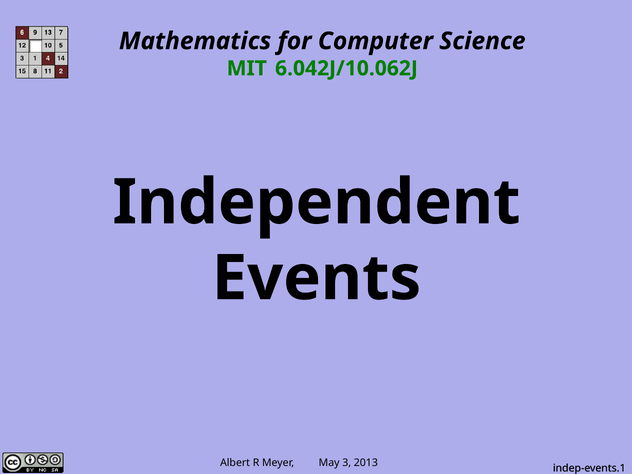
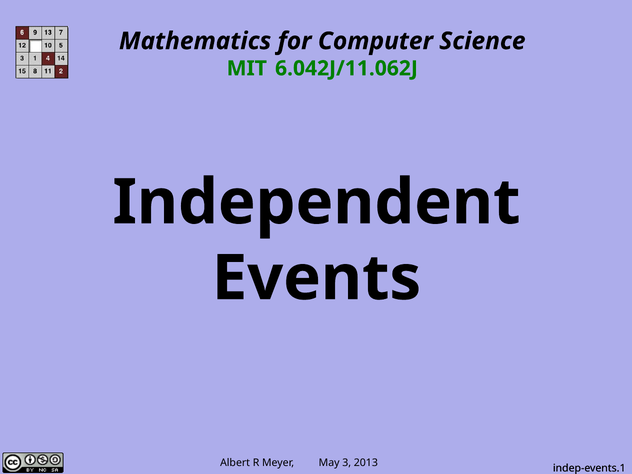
6.042J/10.062J: 6.042J/10.062J -> 6.042J/11.062J (346, 68)
